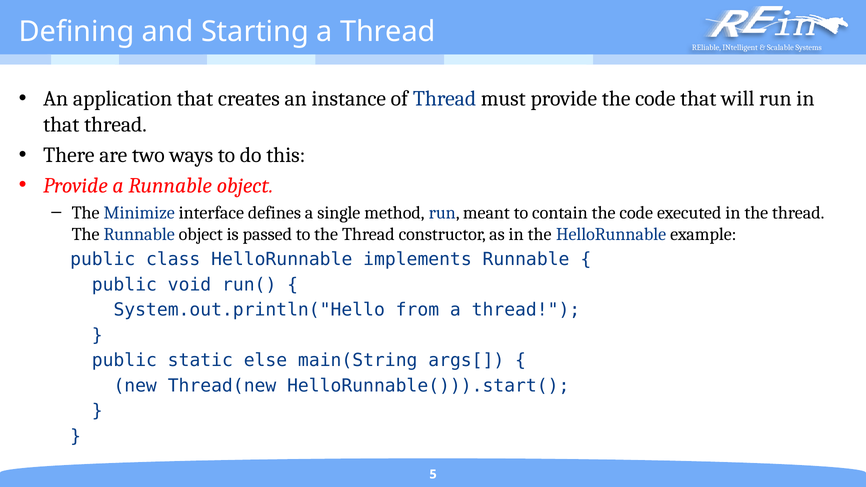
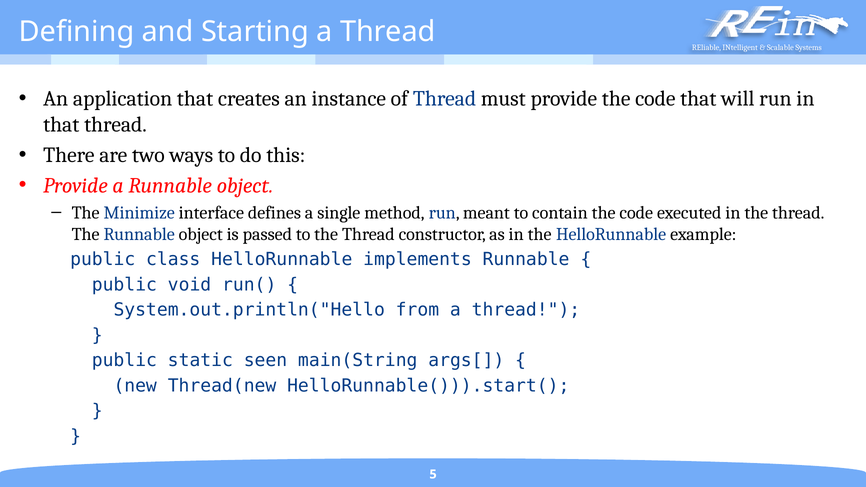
else: else -> seen (265, 361)
